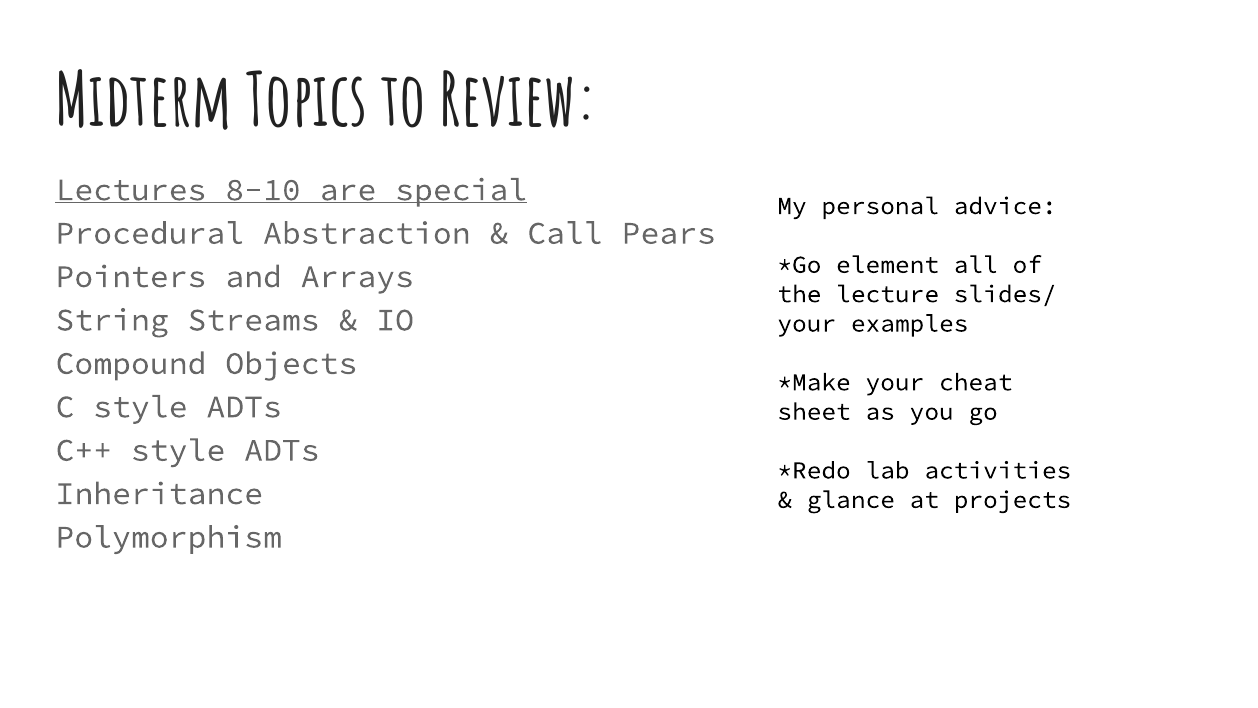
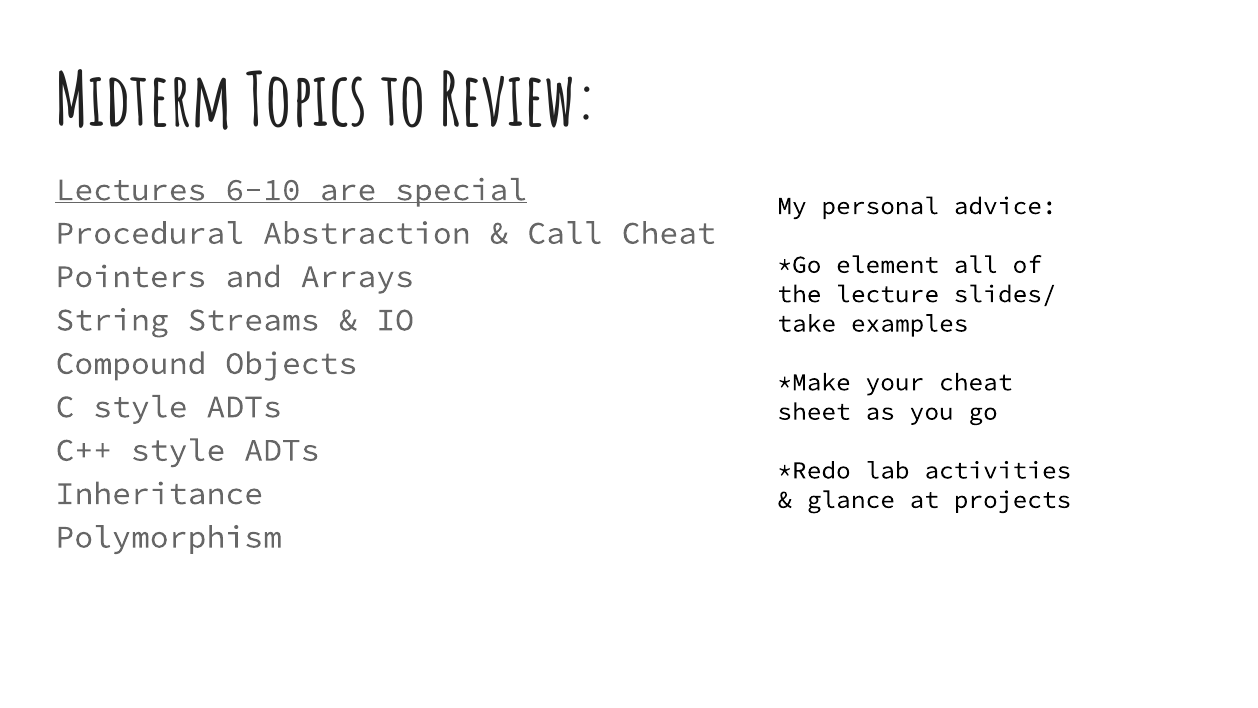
8-10: 8-10 -> 6-10 (263, 190)
Call Pears: Pears -> Cheat (669, 233)
your: your -> take (807, 323)
